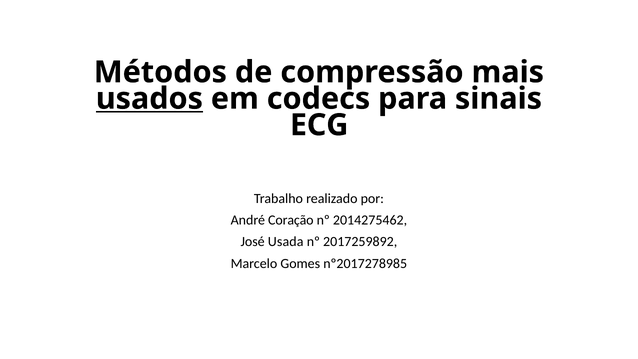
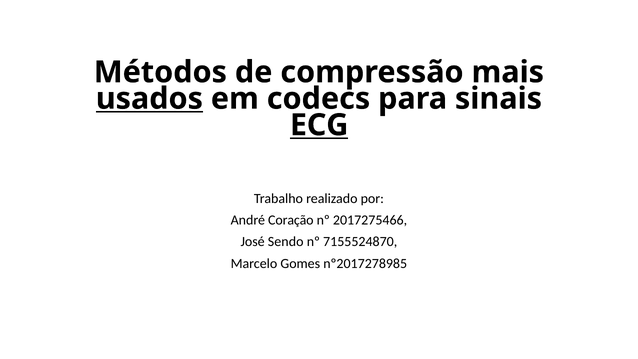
ECG underline: none -> present (319, 125)
2014275462: 2014275462 -> 2017275466 (370, 220)
Usada: Usada -> Sendo (286, 242)
2017259892: 2017259892 -> 7155524870 (360, 242)
